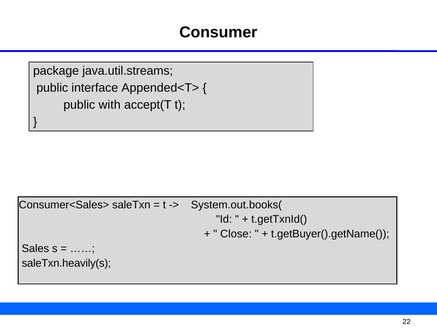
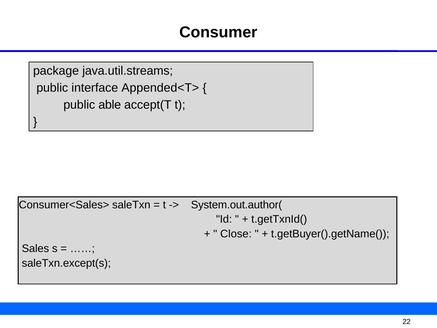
with: with -> able (110, 105)
System.out.books(: System.out.books( -> System.out.author( (237, 205)
saleTxn.heavily(s: saleTxn.heavily(s -> saleTxn.except(s (66, 263)
